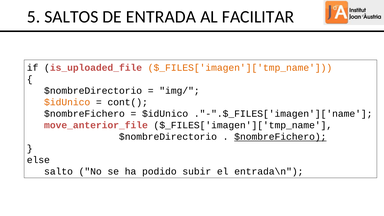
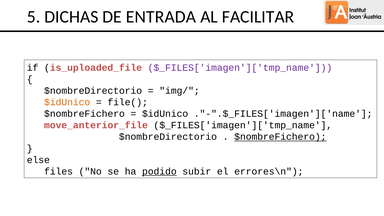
SALTOS: SALTOS -> DICHAS (71, 17)
$_FILES['imagen']['tmp_name colour: orange -> purple (240, 68)
cont(: cont( -> file( (128, 102)
salto: salto -> files (59, 171)
podido underline: none -> present (159, 171)
entrada\n: entrada\n -> errores\n (269, 171)
